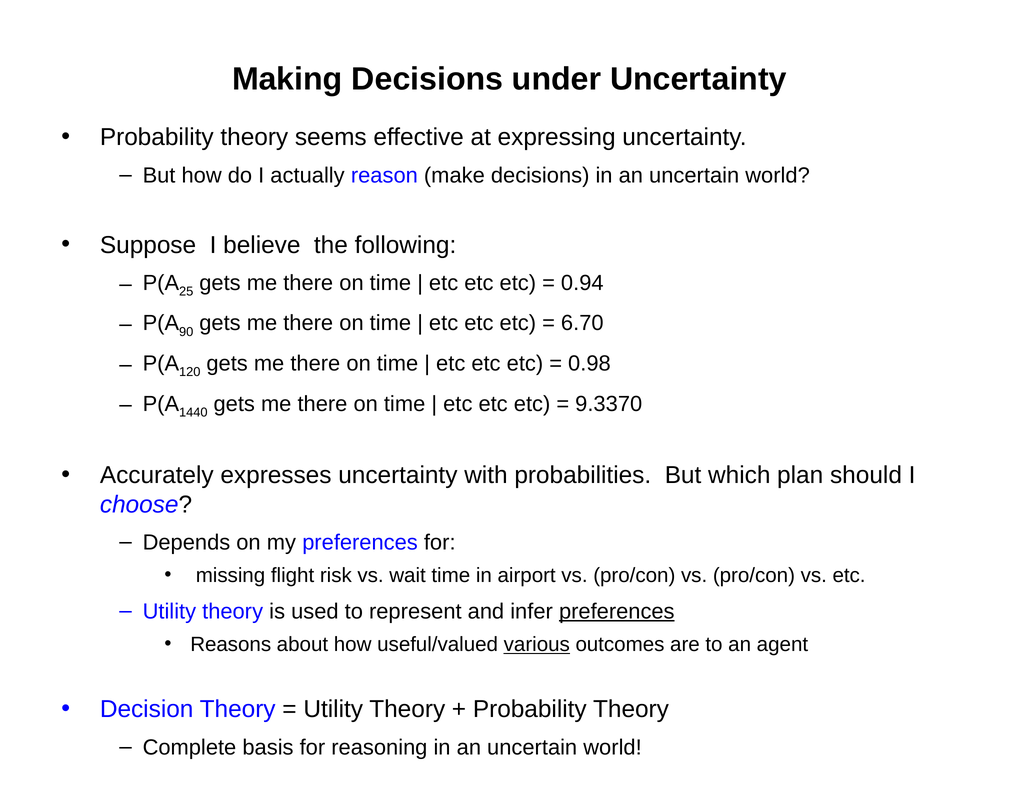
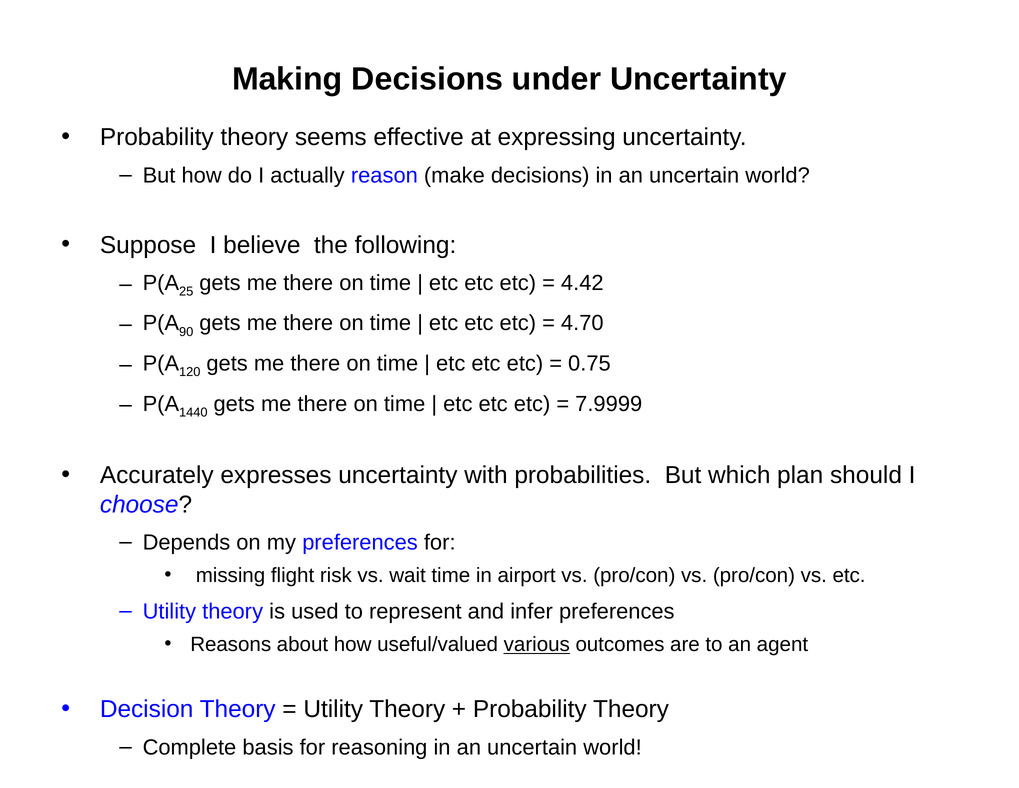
0.94: 0.94 -> 4.42 (582, 283)
6.70: 6.70 -> 4.70 (582, 323)
0.98: 0.98 -> 0.75 (589, 363)
9.3370: 9.3370 -> 7.9999 (609, 404)
preferences underline: present -> none (617, 611)
